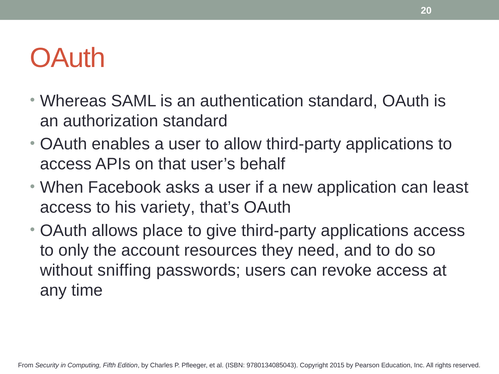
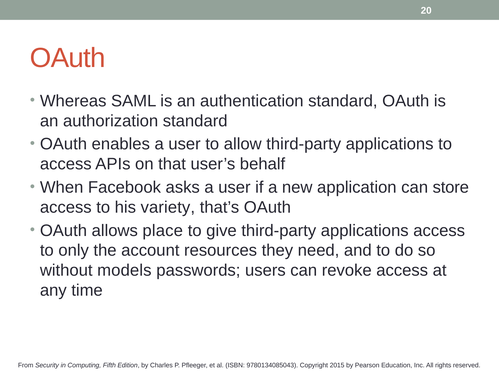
least: least -> store (451, 187)
sniffing: sniffing -> models (124, 271)
